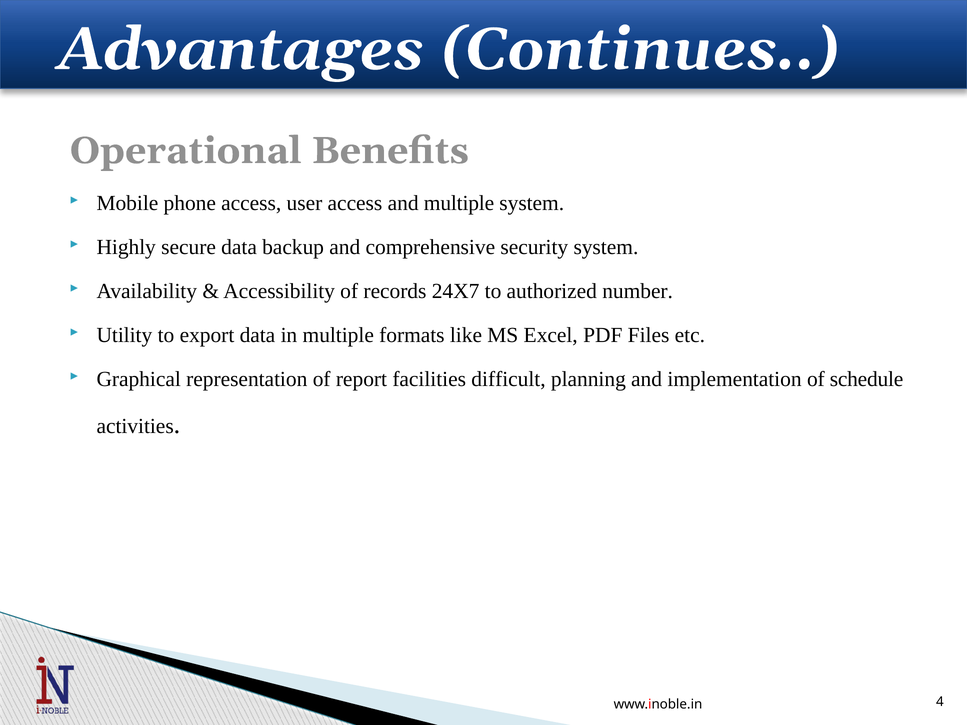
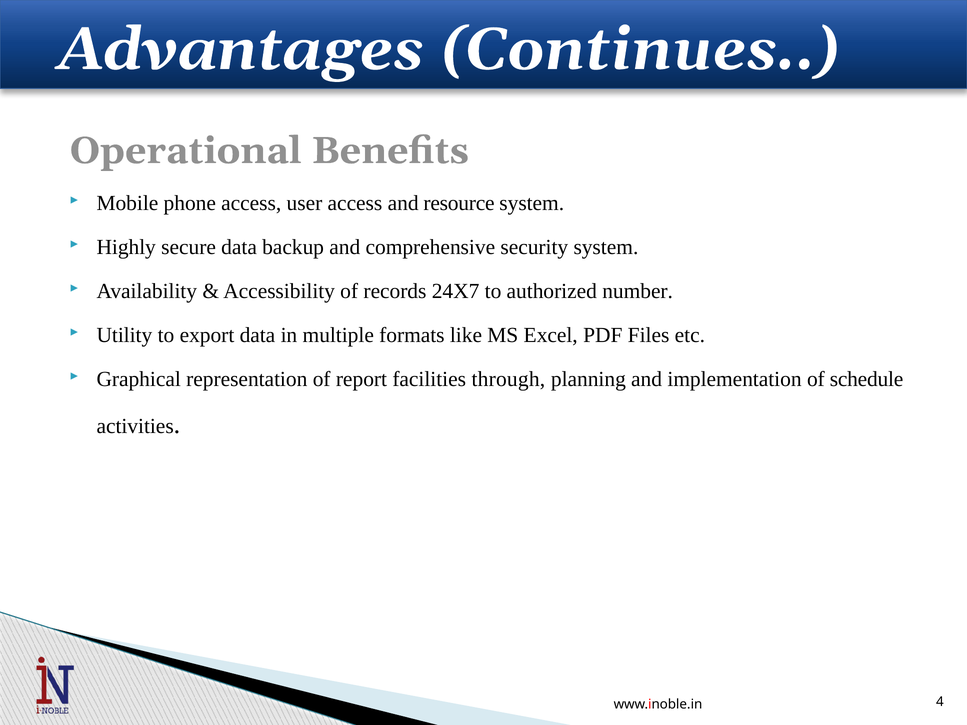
and multiple: multiple -> resource (459, 203)
difficult: difficult -> through (508, 379)
